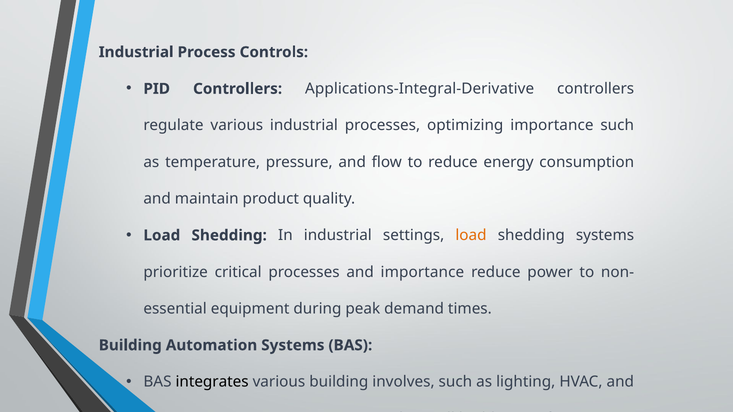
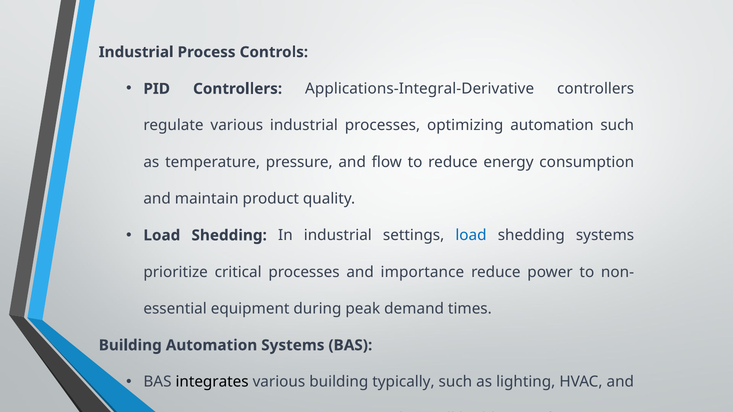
optimizing importance: importance -> automation (552, 126)
load colour: orange -> blue (471, 236)
involves: involves -> typically (403, 382)
